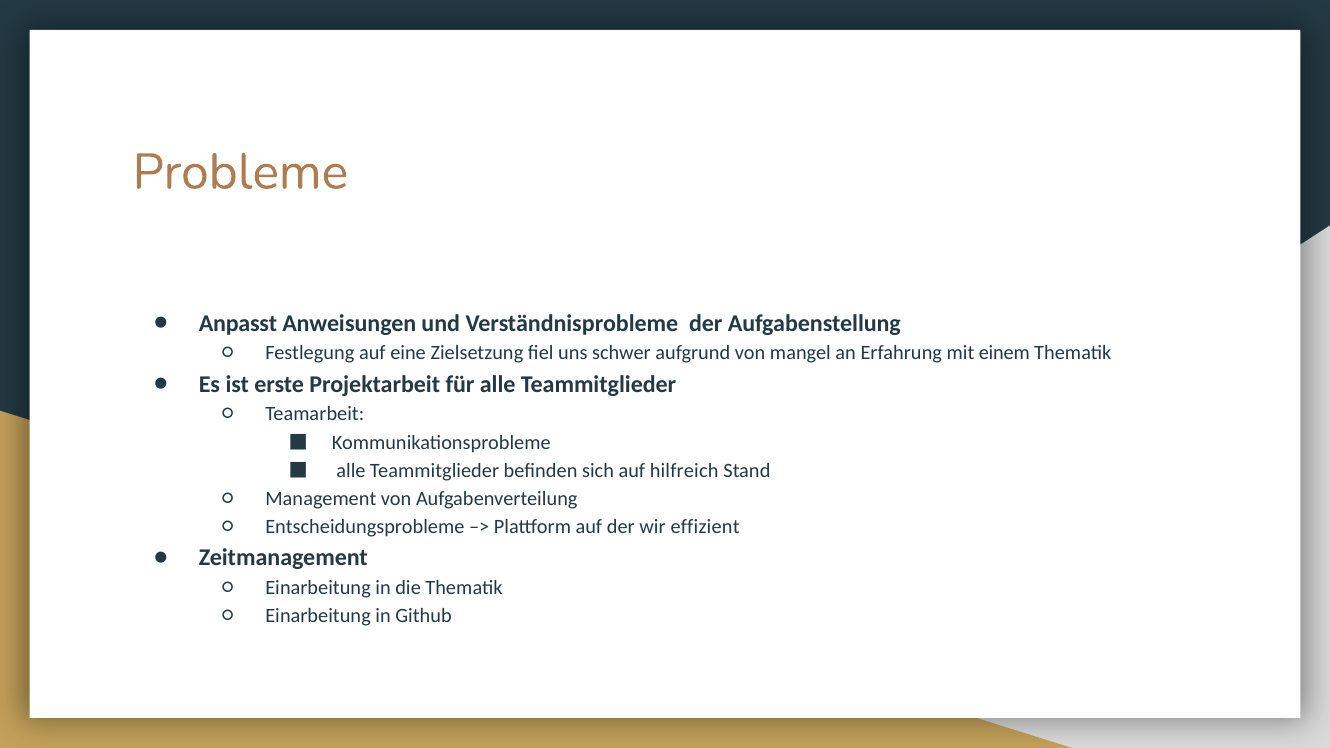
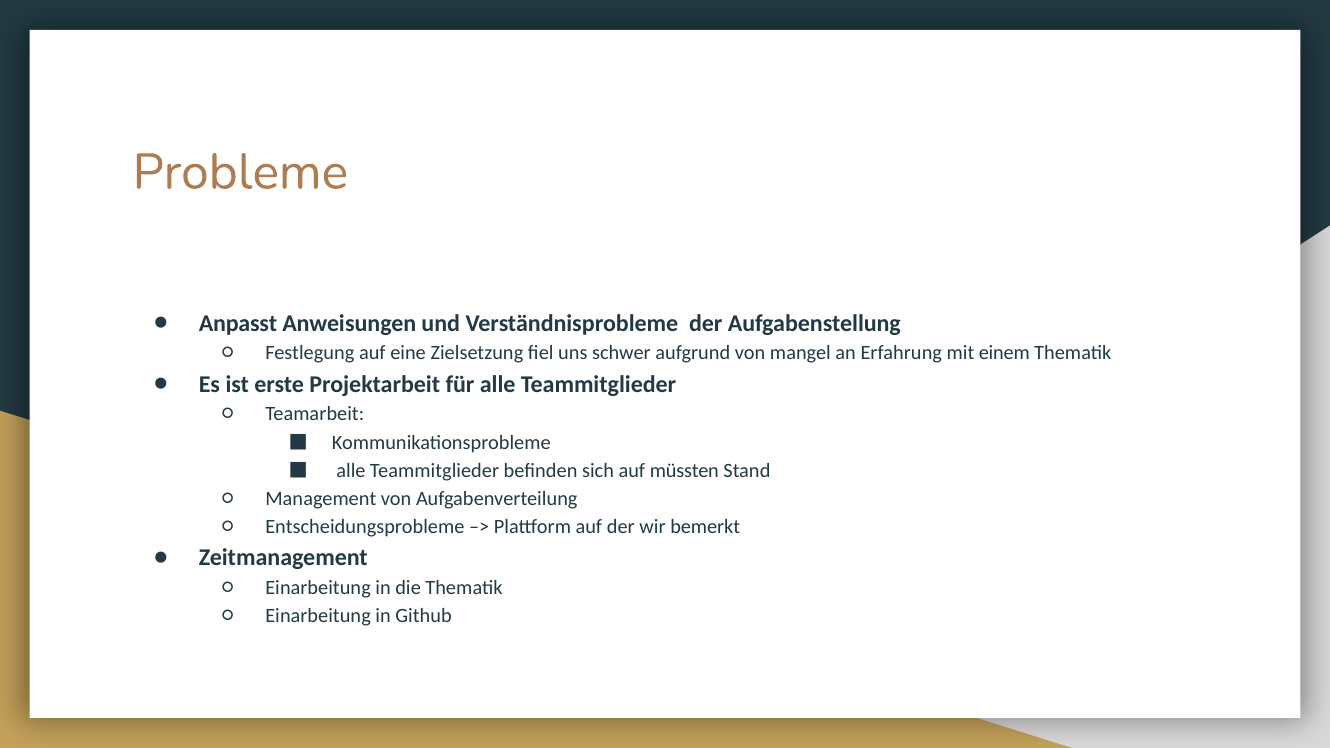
hilfreich: hilfreich -> müssten (684, 471)
effizient: effizient -> bemerkt (705, 527)
